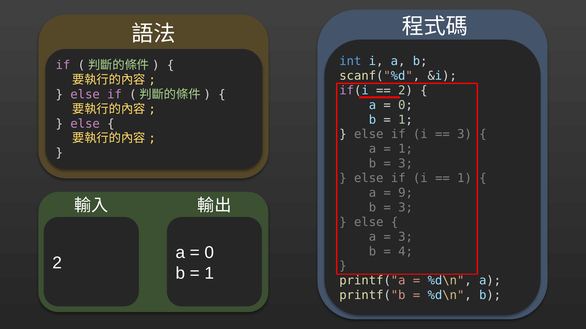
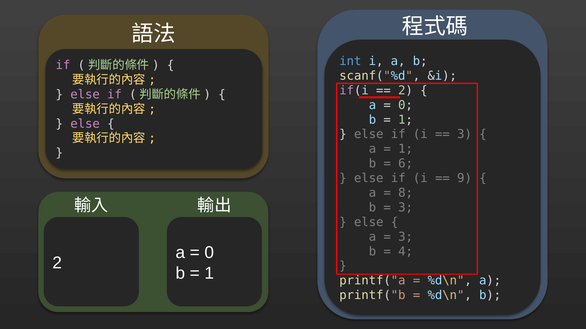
3: 3 -> 6 (406, 164)
1: 1 -> 9 (465, 179)
9: 9 -> 8 (406, 193)
